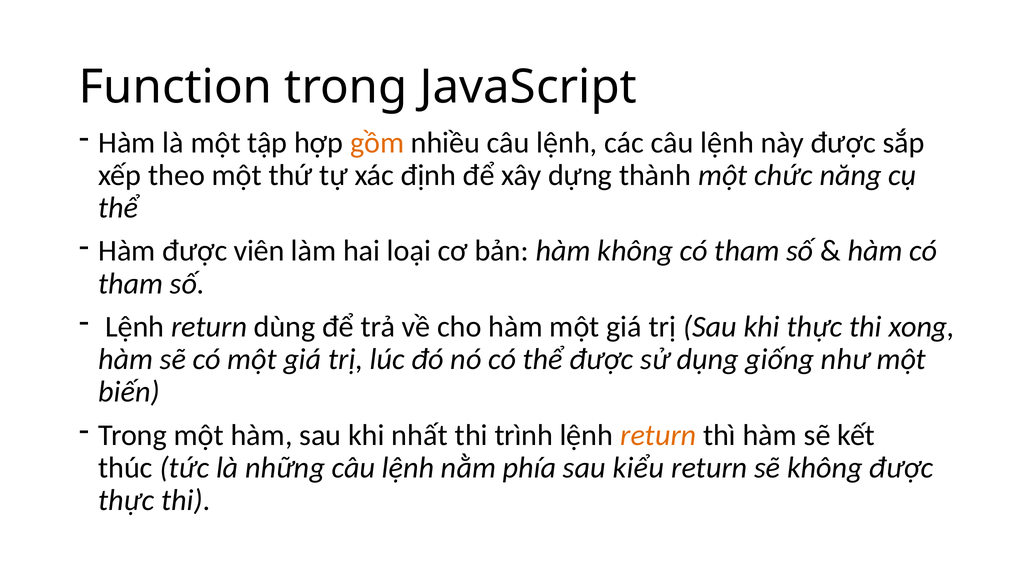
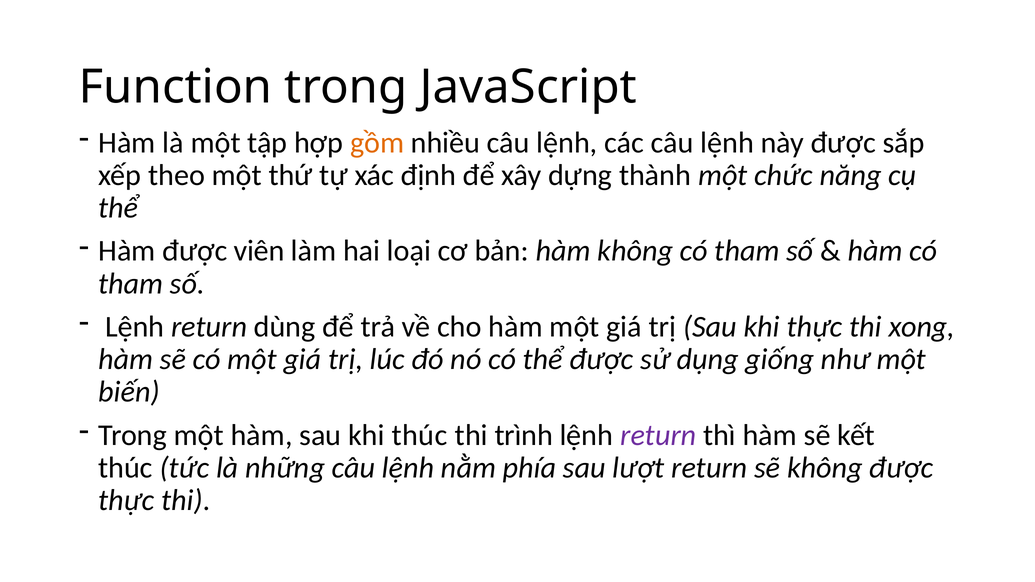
khi nhất: nhất -> thúc (420, 435)
return colour: orange -> purple (658, 435)
kiểu: kiểu -> lượt (638, 468)
